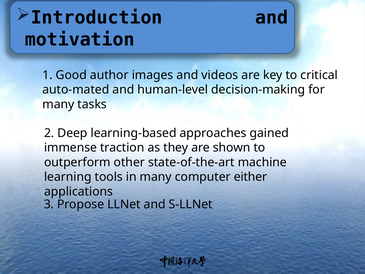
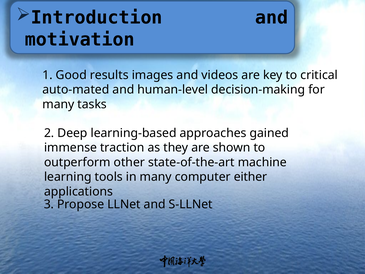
author: author -> results (109, 75)
